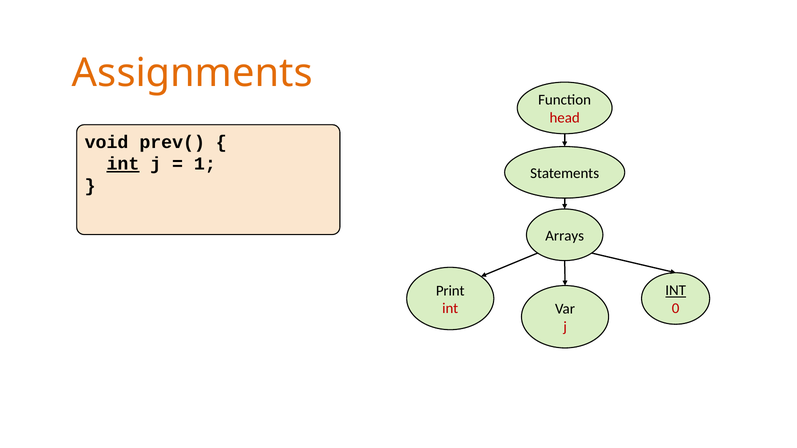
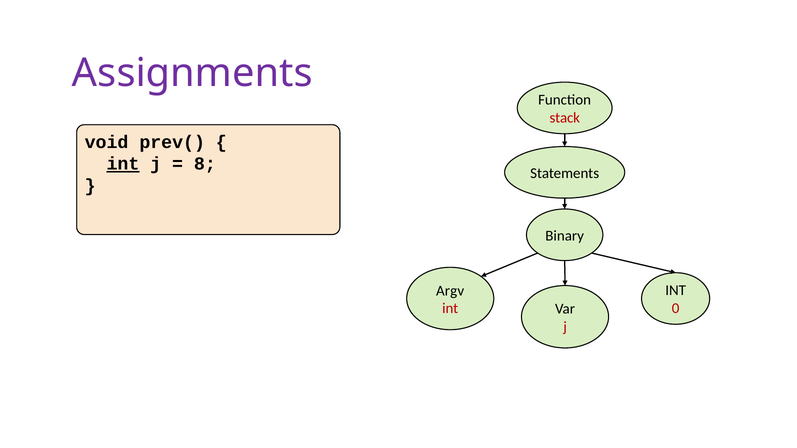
Assignments colour: orange -> purple (192, 73)
head: head -> stack (565, 118)
1: 1 -> 8 (205, 164)
Arrays: Arrays -> Binary (565, 236)
Print: Print -> Argv (450, 291)
INT underline: present -> none (676, 291)
